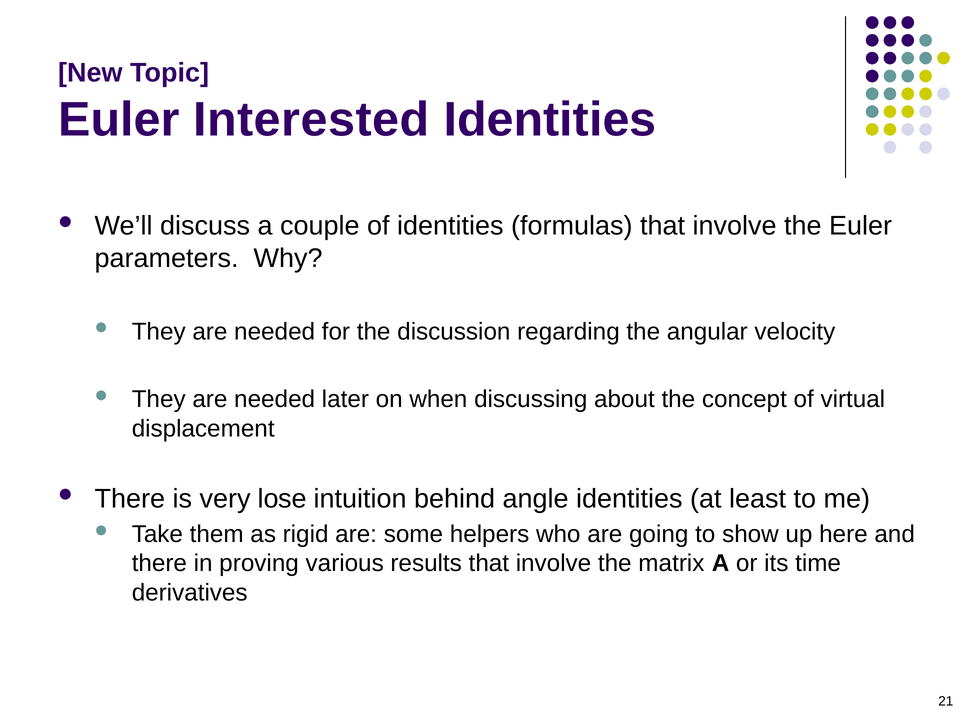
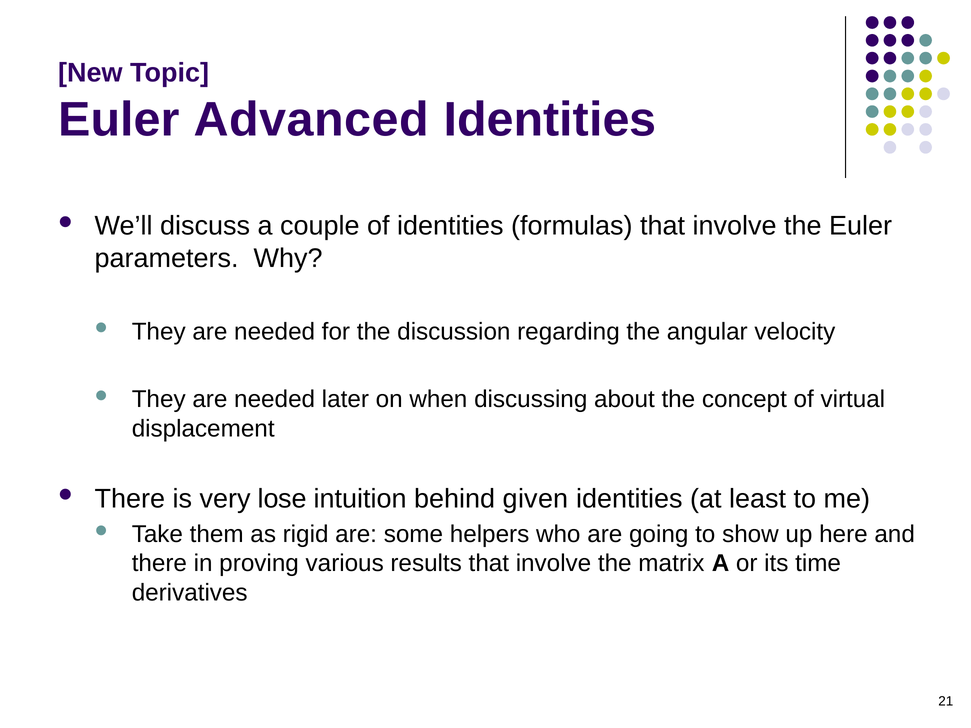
Interested: Interested -> Advanced (311, 120)
angle: angle -> given (536, 499)
